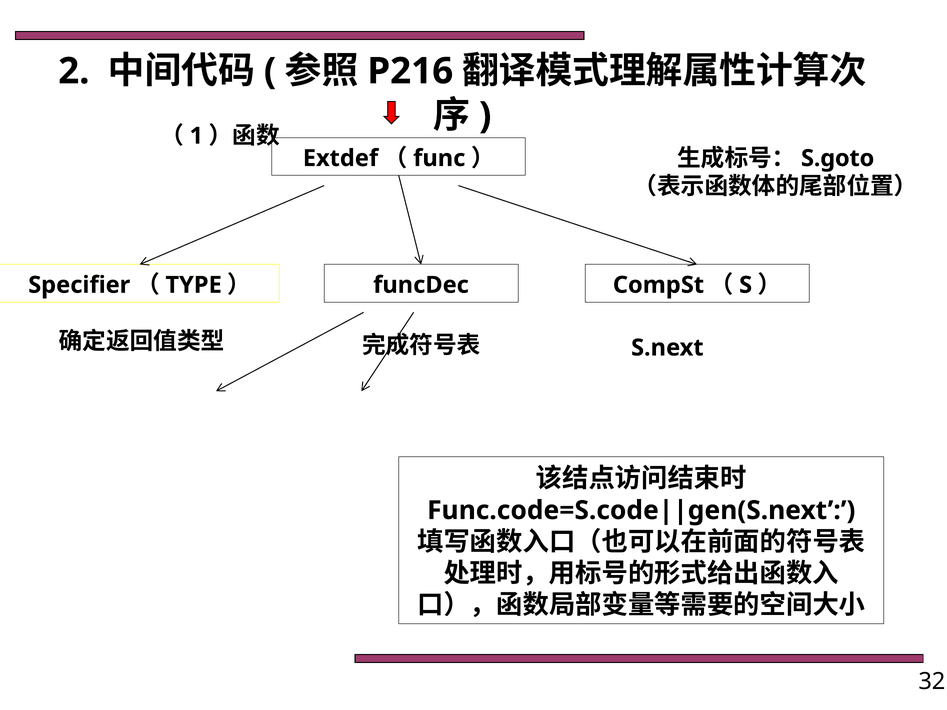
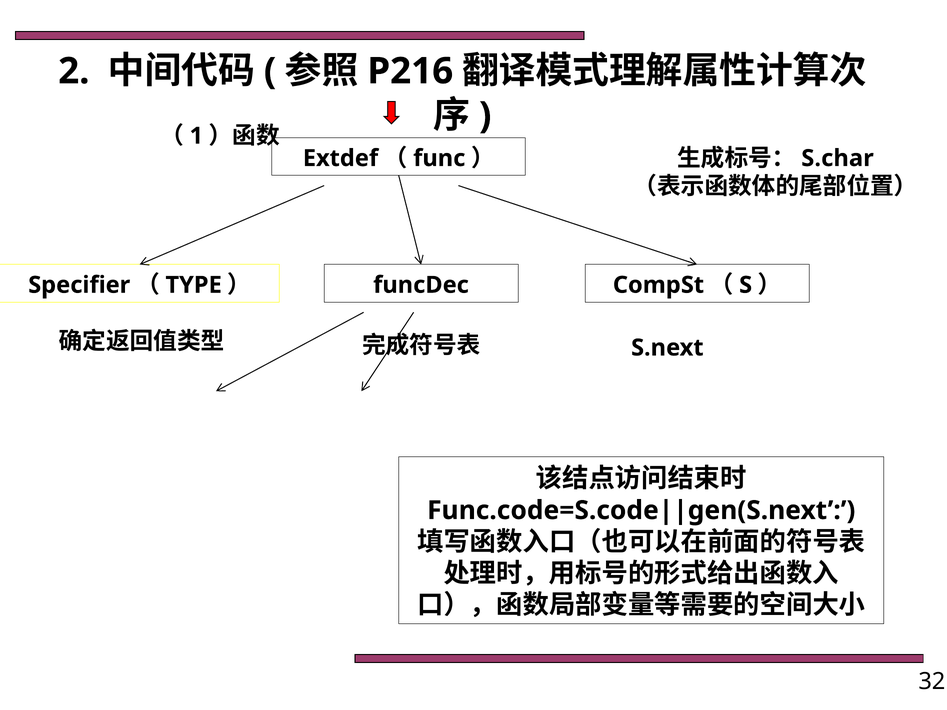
S.goto: S.goto -> S.char (837, 158)
